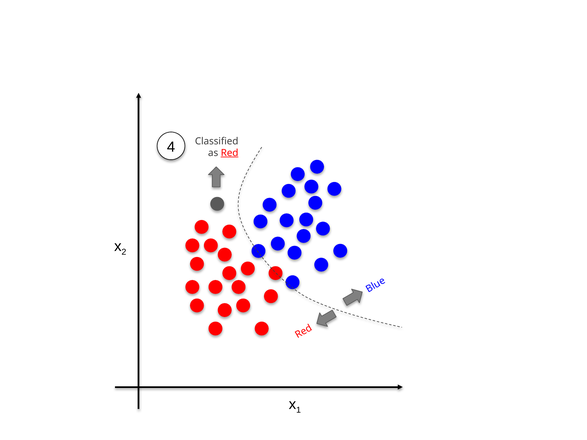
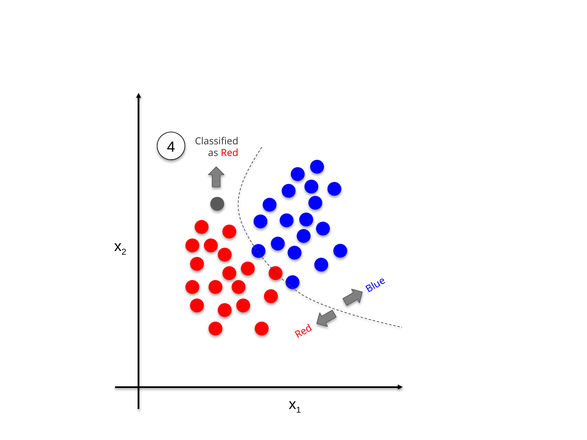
Red underline: present -> none (230, 153)
